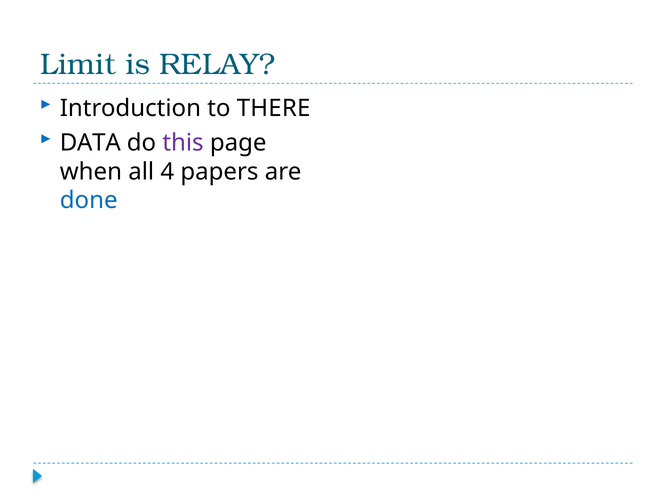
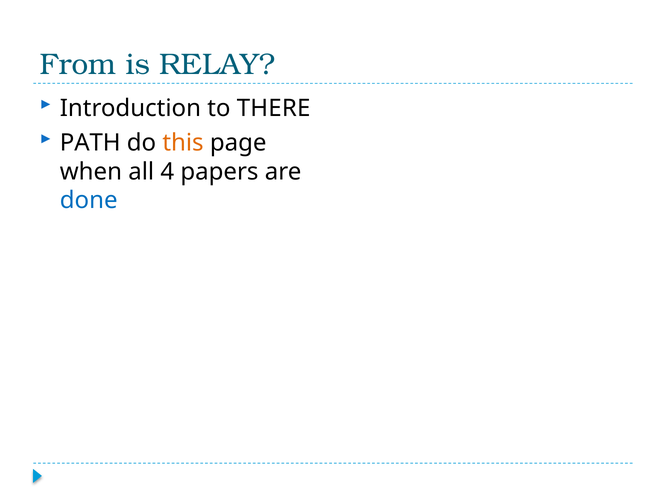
Limit: Limit -> From (78, 64)
DATA: DATA -> PATH (90, 143)
this colour: purple -> orange (183, 143)
